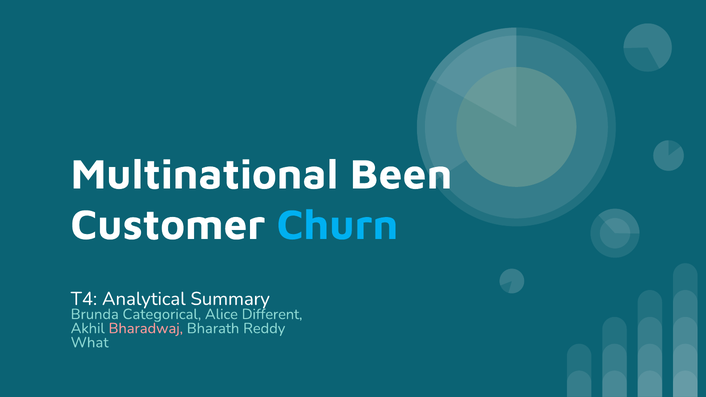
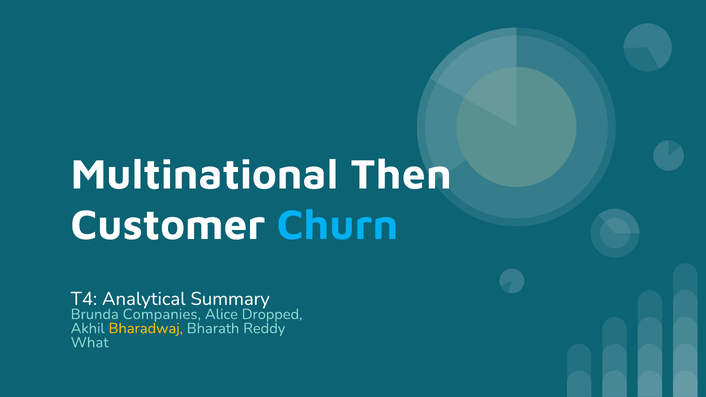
Been: Been -> Then (401, 175)
Categorical: Categorical -> Companies (162, 314)
Different: Different -> Dropped (272, 314)
Bharadwaj colour: pink -> yellow (146, 328)
